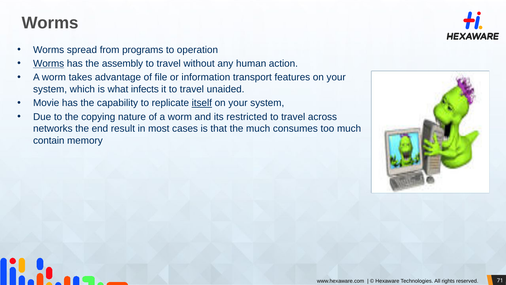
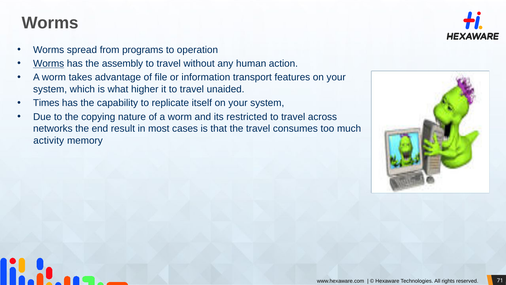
infects: infects -> higher (145, 89)
Movie: Movie -> Times (46, 103)
itself underline: present -> none (202, 103)
the much: much -> travel (258, 129)
contain: contain -> activity (49, 140)
